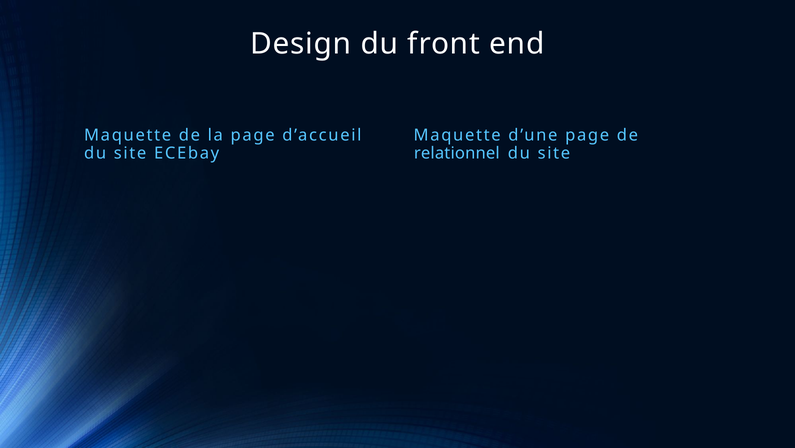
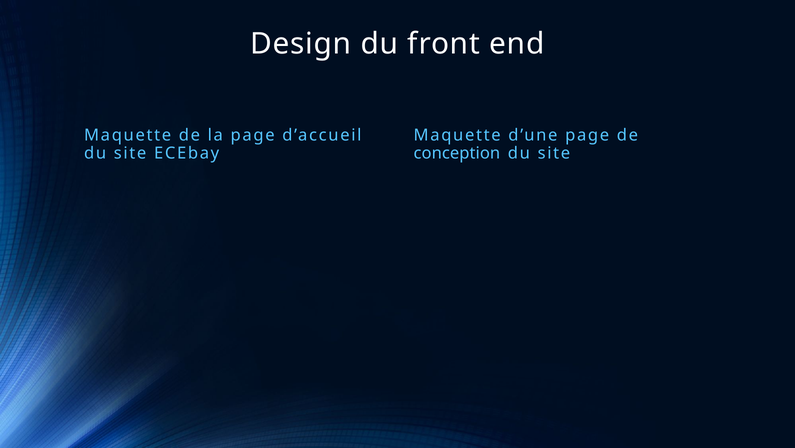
relationnel: relationnel -> conception (457, 153)
